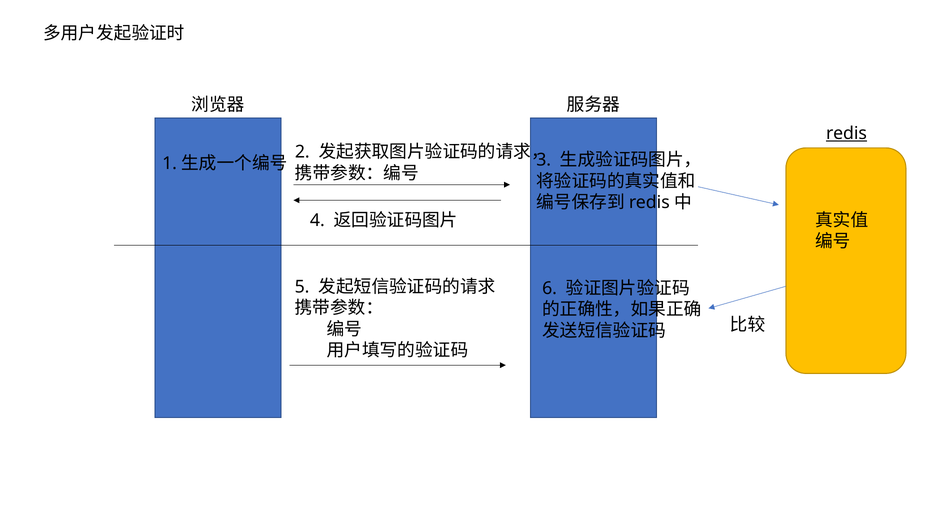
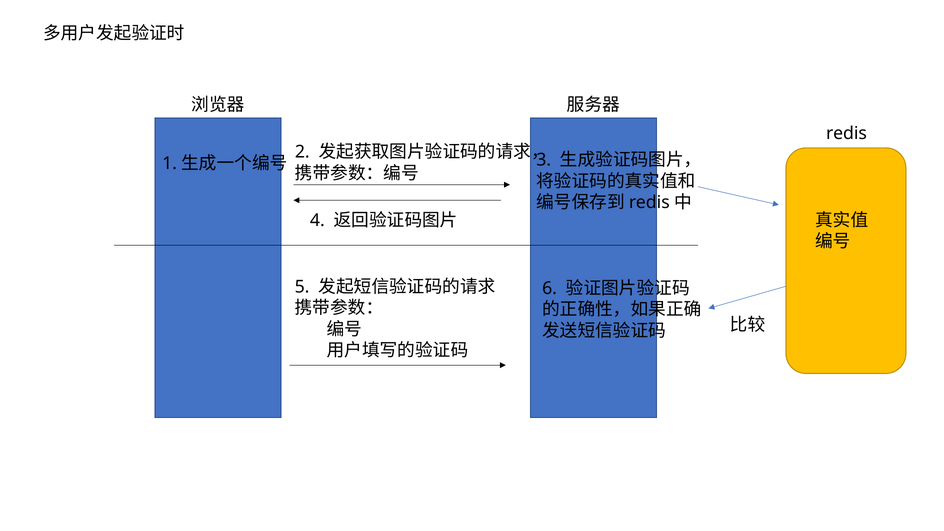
redis underline: present -> none (846, 133)
